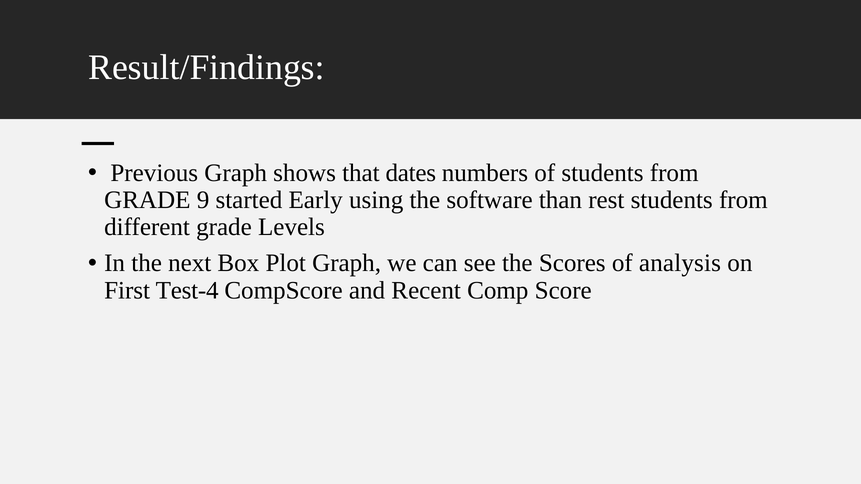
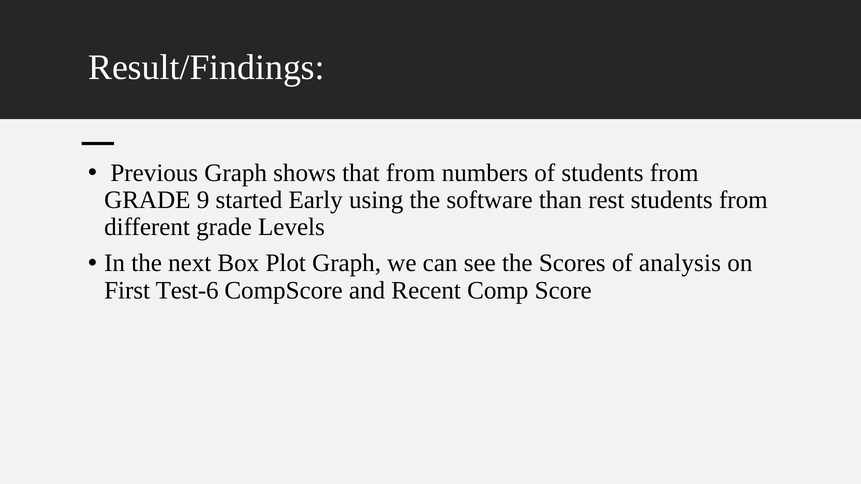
that dates: dates -> from (411, 173)
Test-4: Test-4 -> Test-6 (187, 290)
